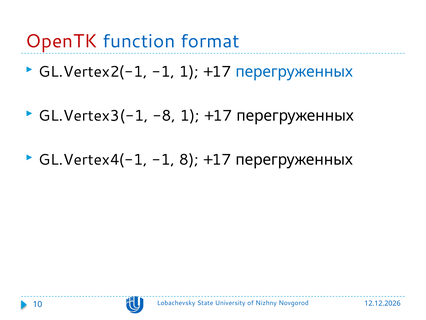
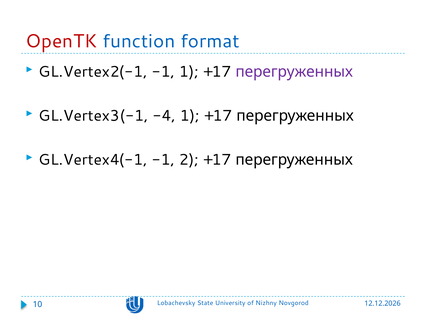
перегруженных colour: blue -> purple (294, 72)
-8: -8 -> -4 (164, 116)
8: 8 -> 2 (189, 160)
